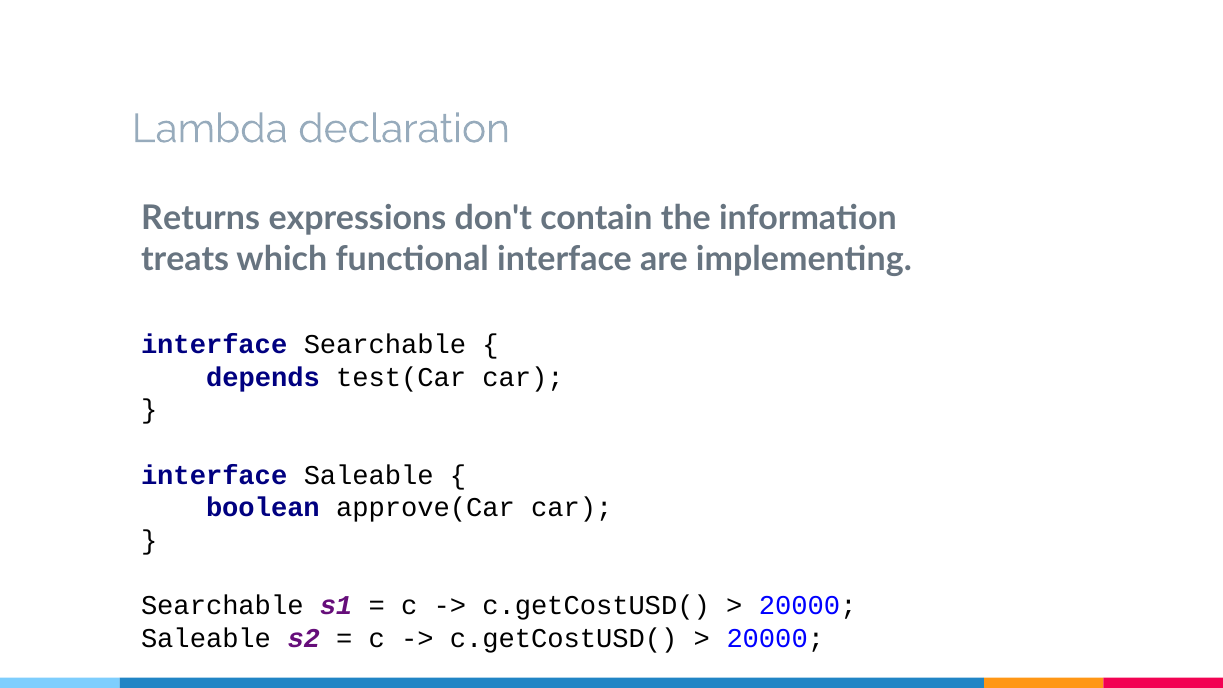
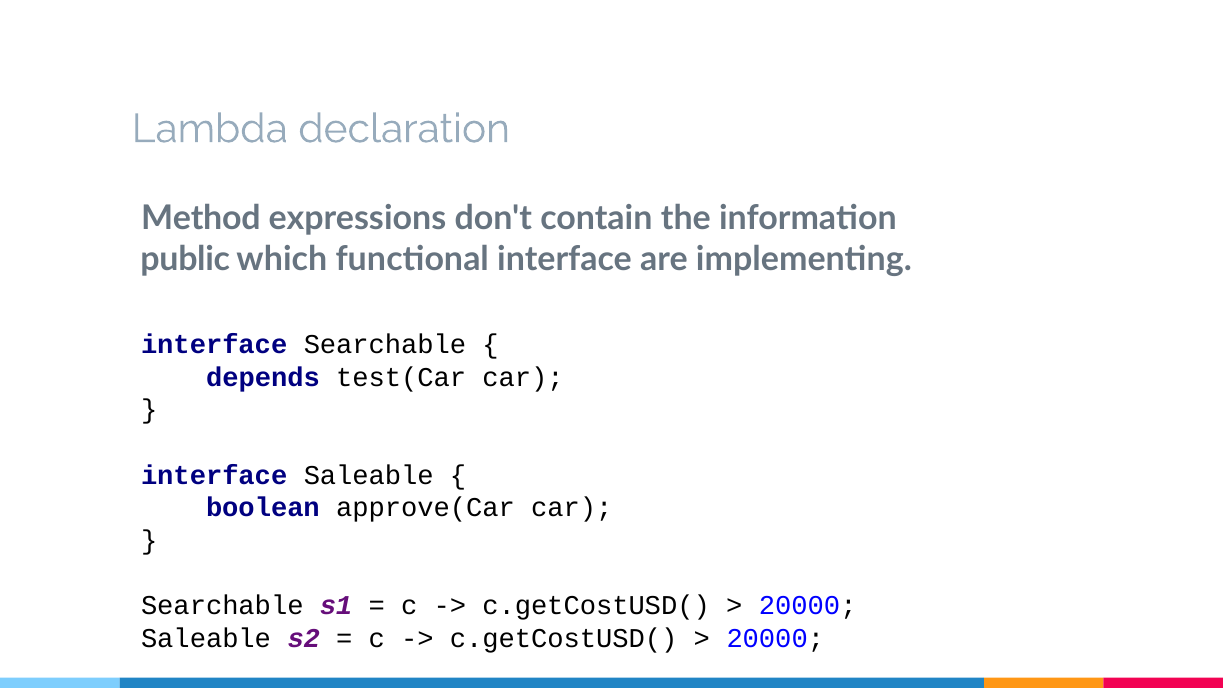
Returns: Returns -> Method (201, 219)
treats: treats -> public (185, 260)
